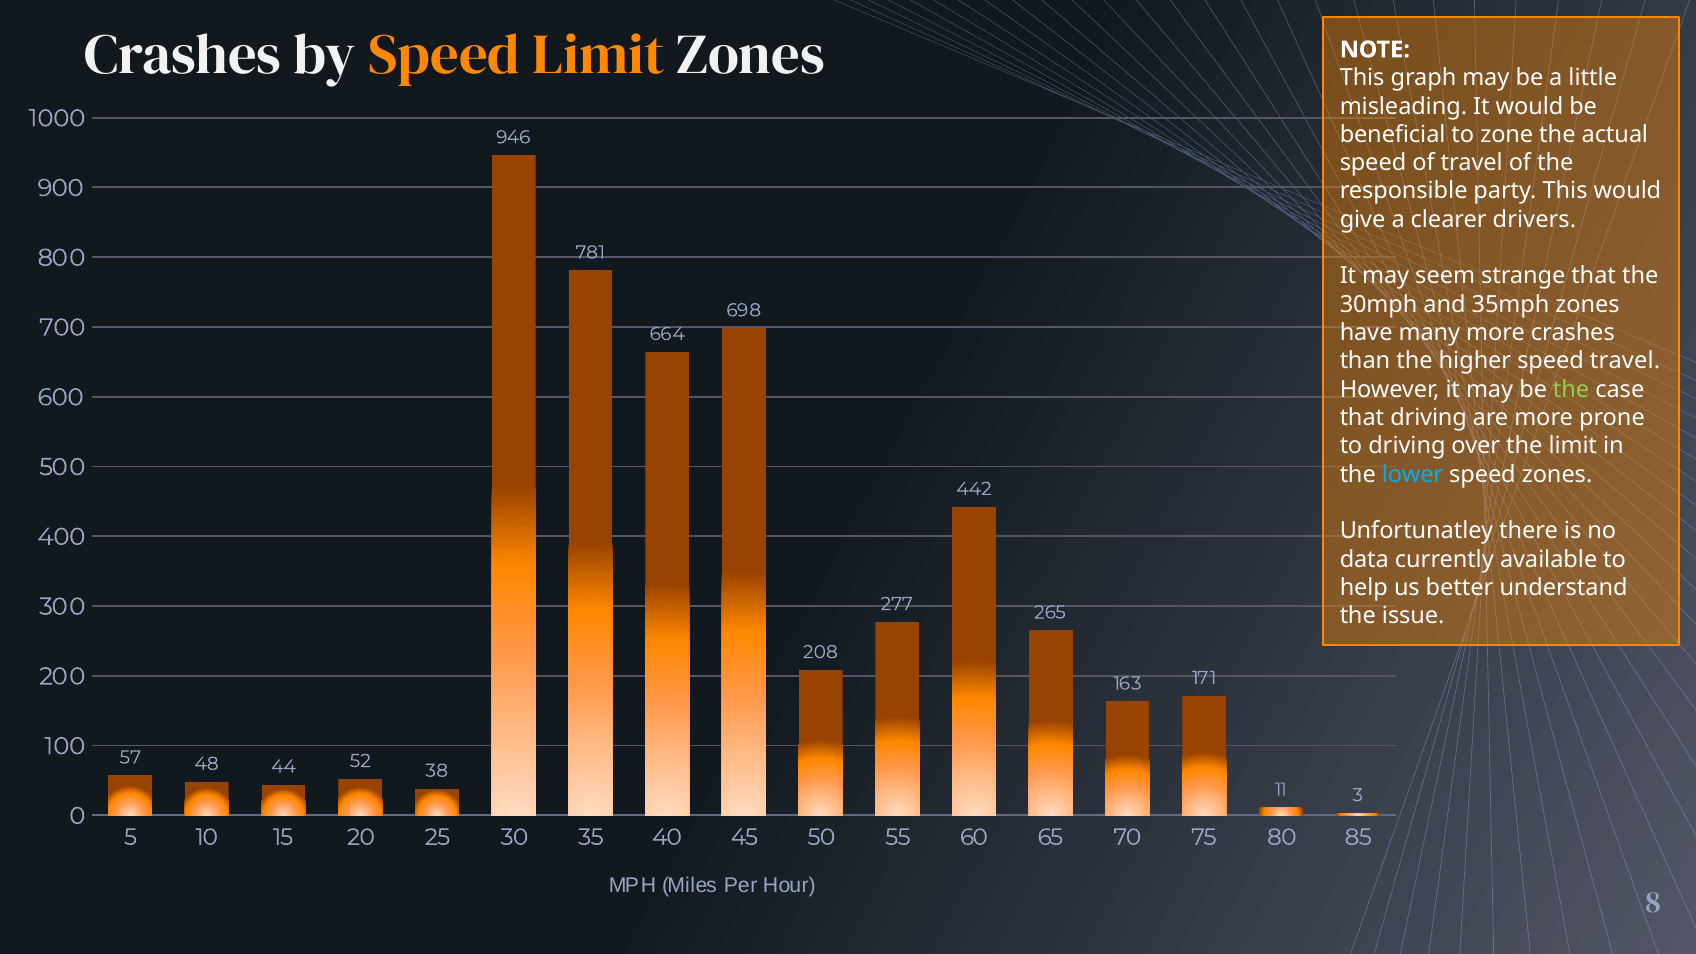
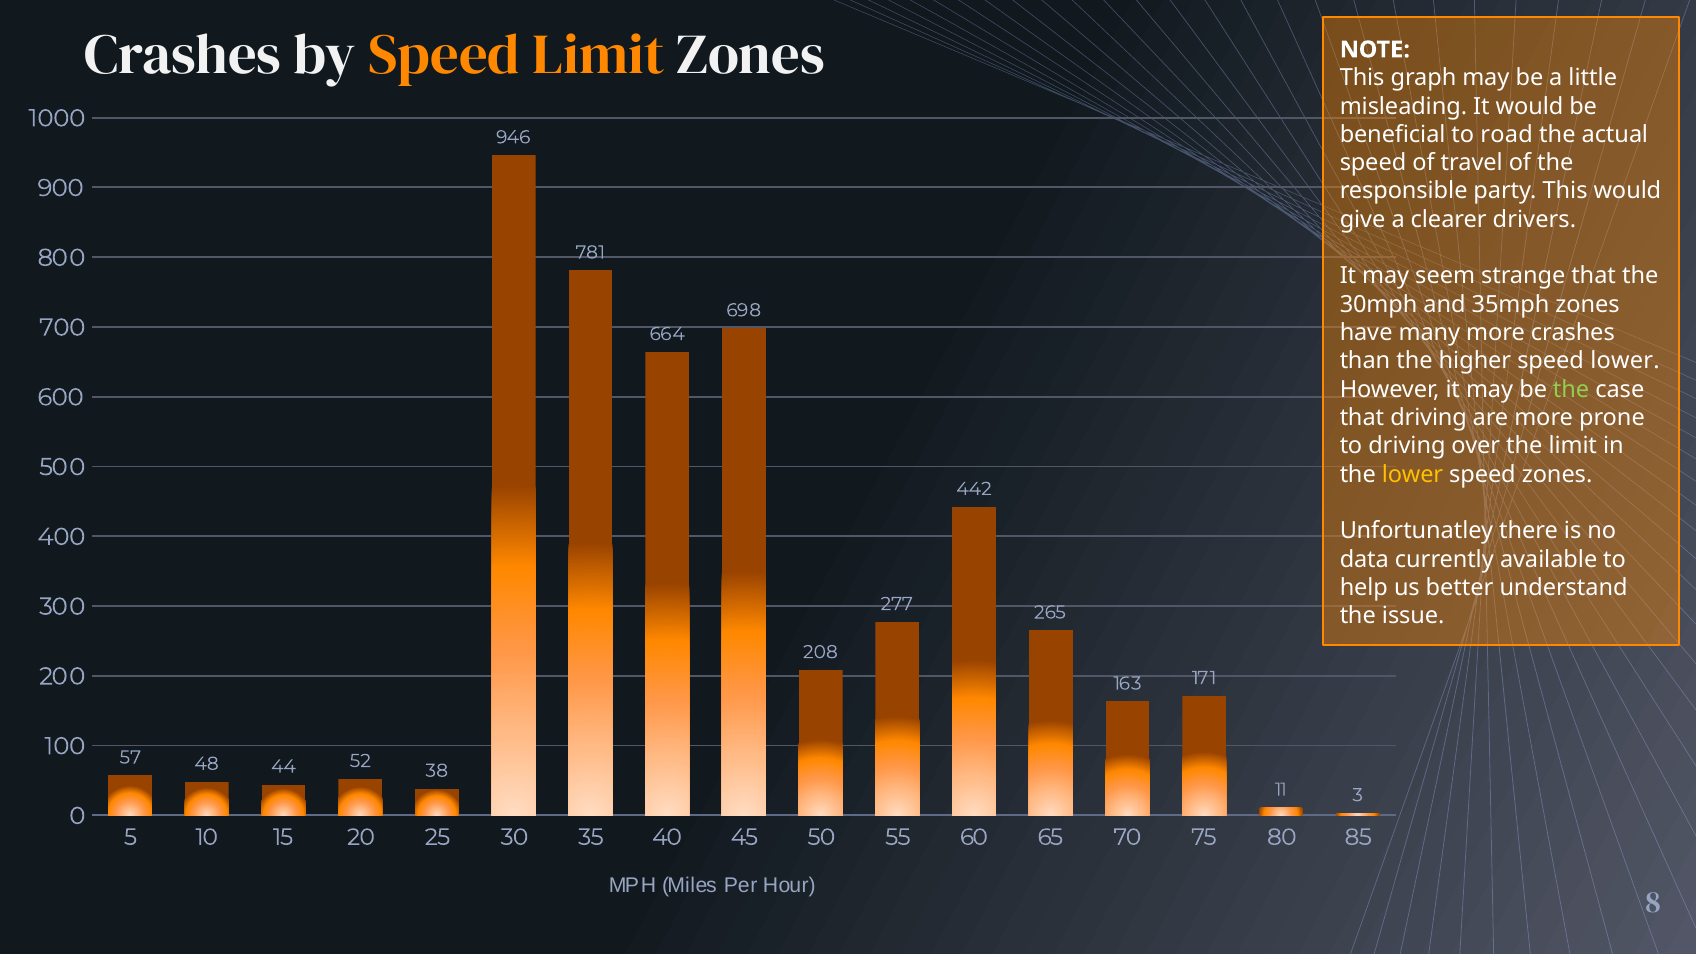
zone: zone -> road (1507, 135)
speed travel: travel -> lower (1625, 361)
lower colour: light blue -> yellow (1413, 474)
